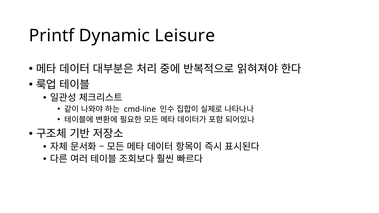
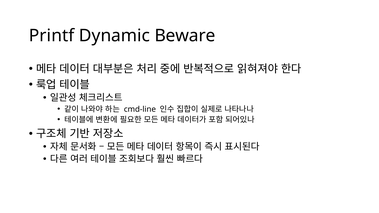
Leisure: Leisure -> Beware (185, 36)
